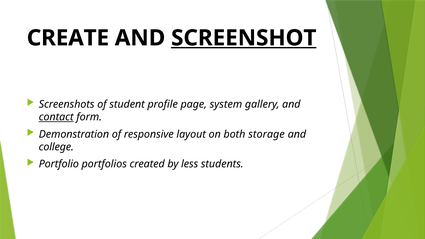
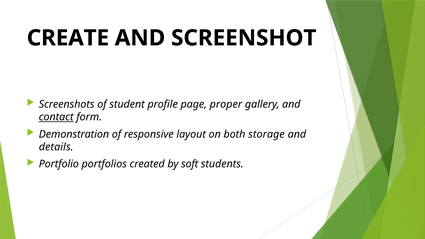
SCREENSHOT underline: present -> none (244, 38)
system: system -> proper (226, 104)
college: college -> details (56, 147)
less: less -> soft (190, 164)
